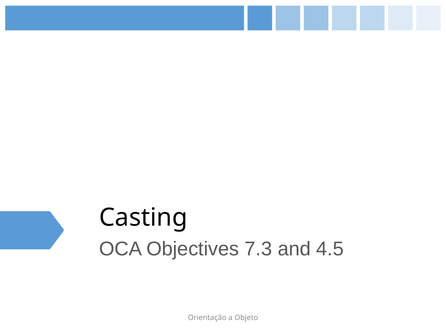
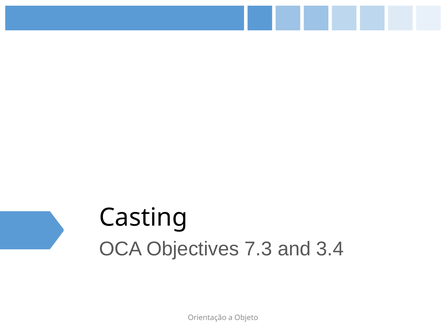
4.5: 4.5 -> 3.4 (330, 249)
